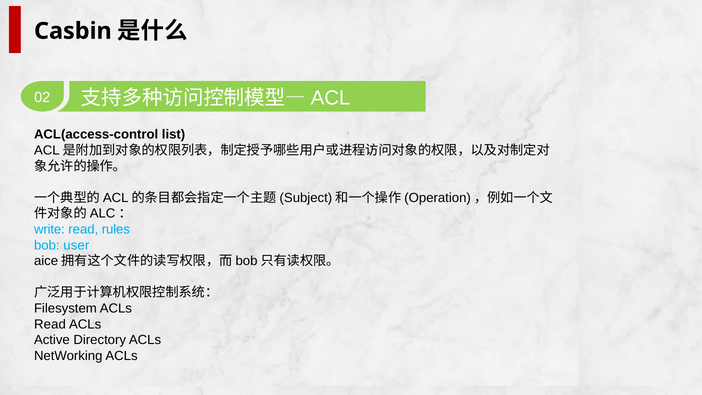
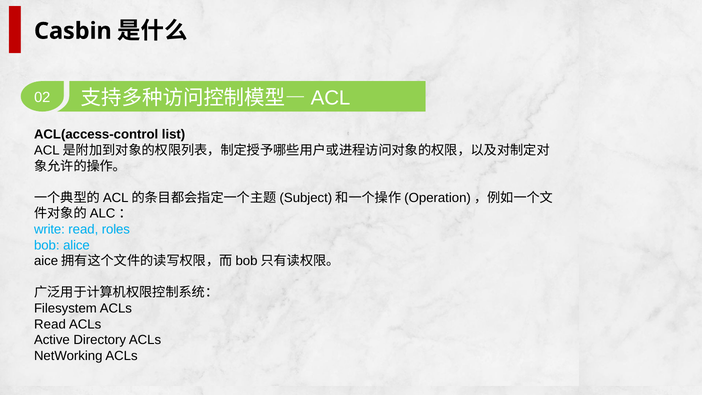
rules: rules -> roles (116, 229)
user: user -> alice (76, 245)
